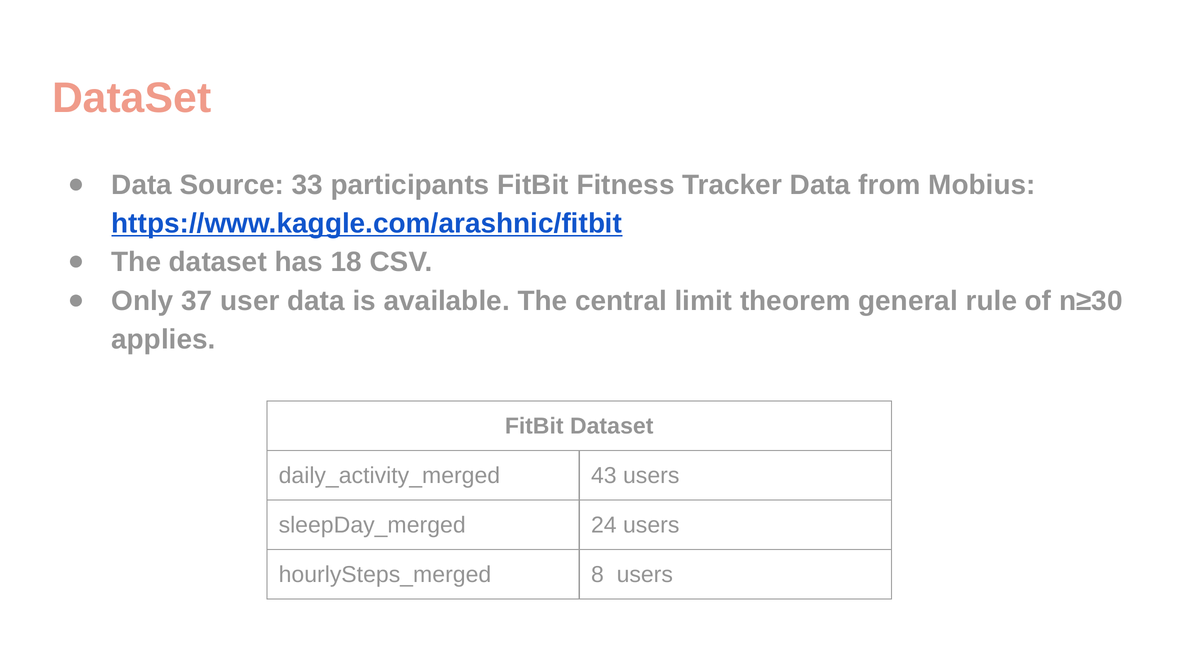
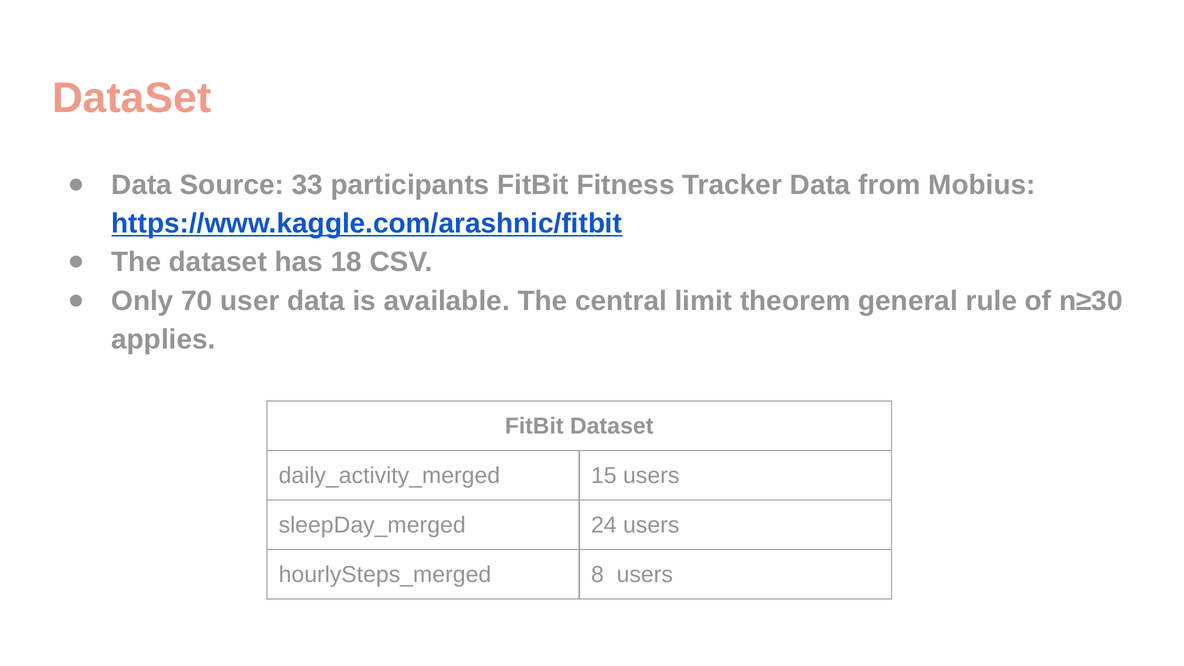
37: 37 -> 70 (197, 301)
43: 43 -> 15 (604, 476)
